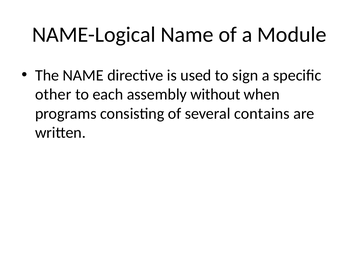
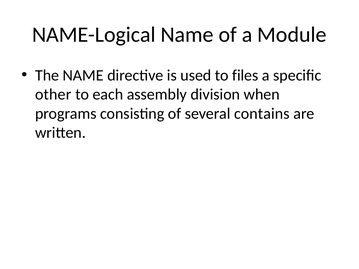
sign: sign -> files (245, 75)
without: without -> division (215, 94)
